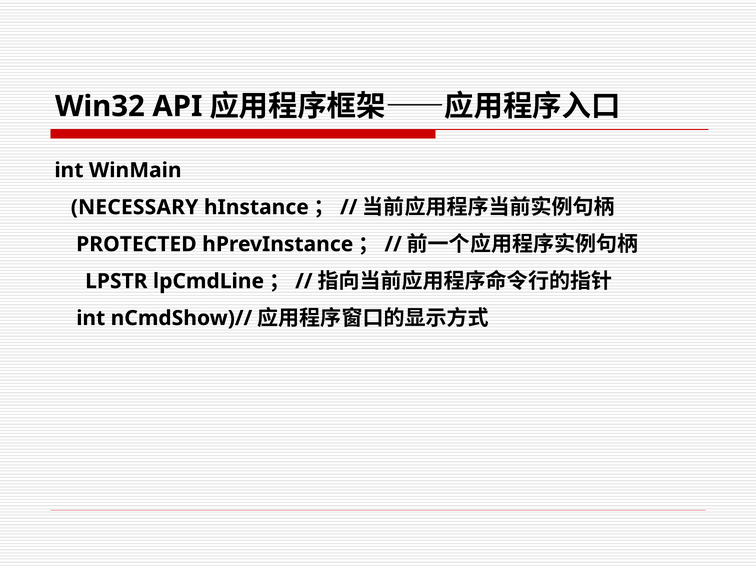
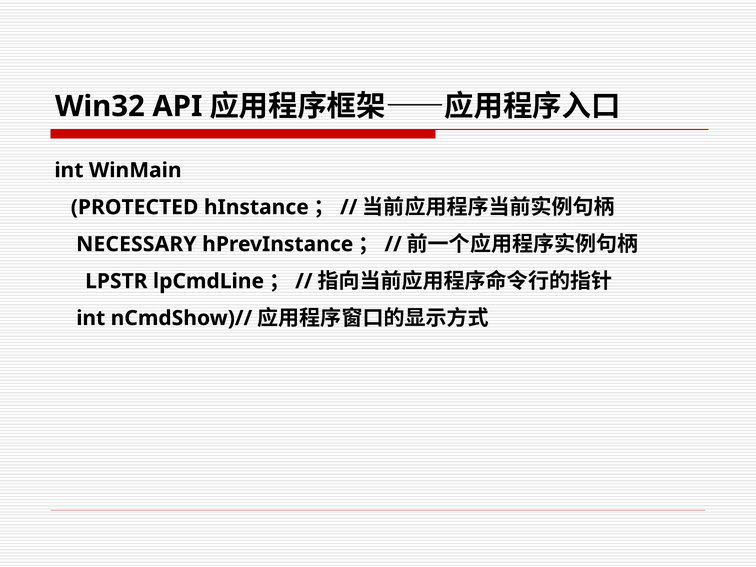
NECESSARY: NECESSARY -> PROTECTED (135, 207)
PROTECTED: PROTECTED -> NECESSARY (136, 244)
